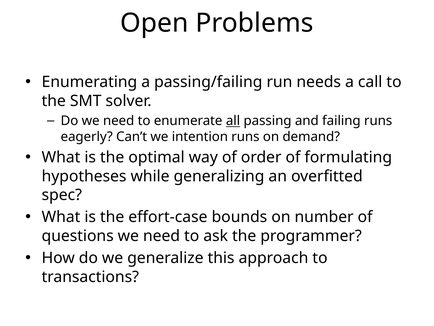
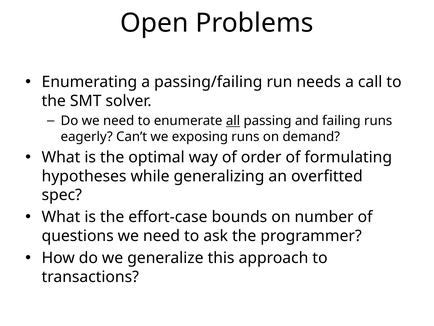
intention: intention -> exposing (200, 136)
